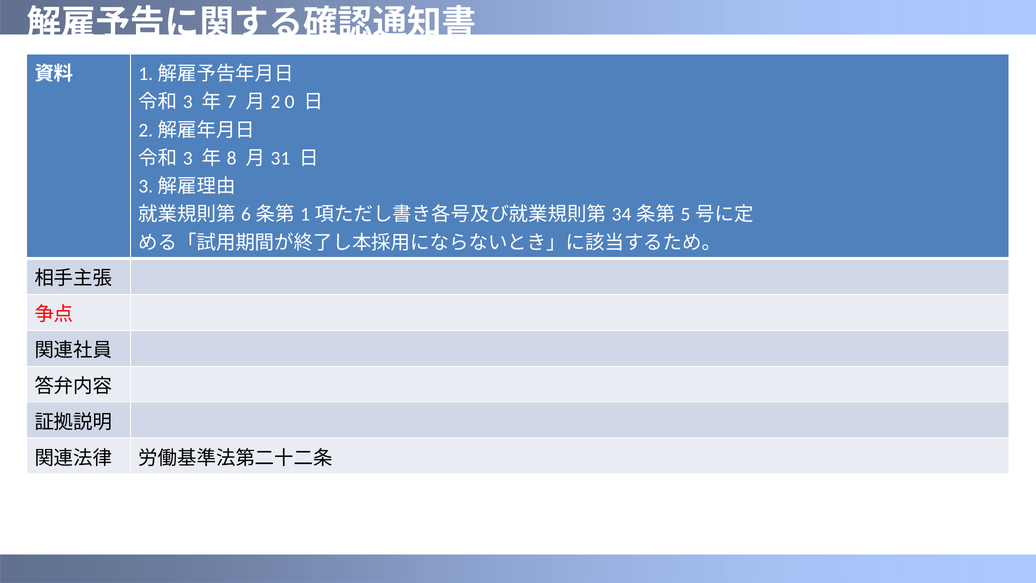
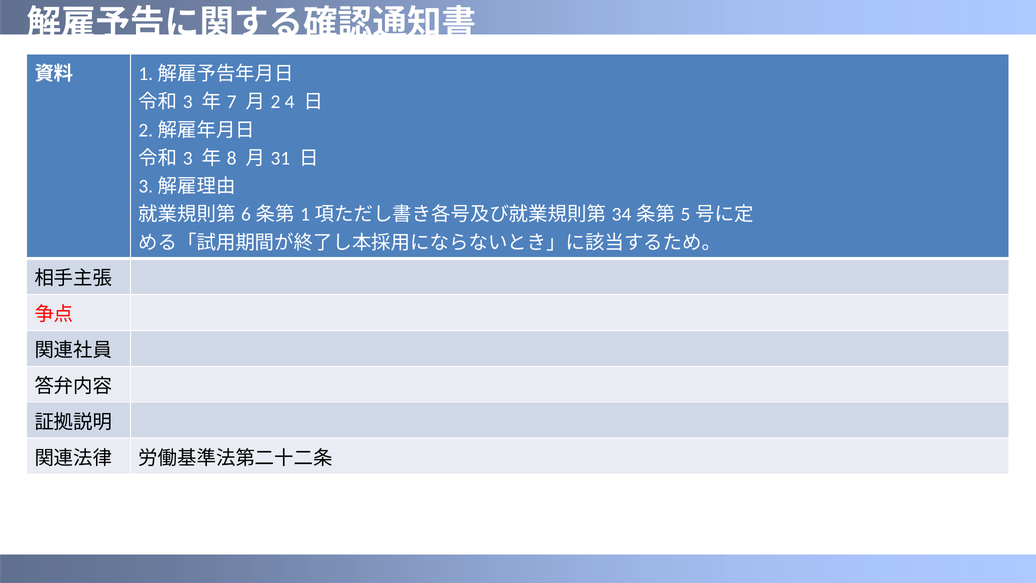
0: 0 -> 4 (290, 102)
